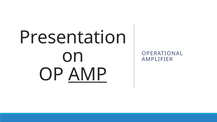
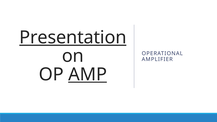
Presentation underline: none -> present (73, 38)
